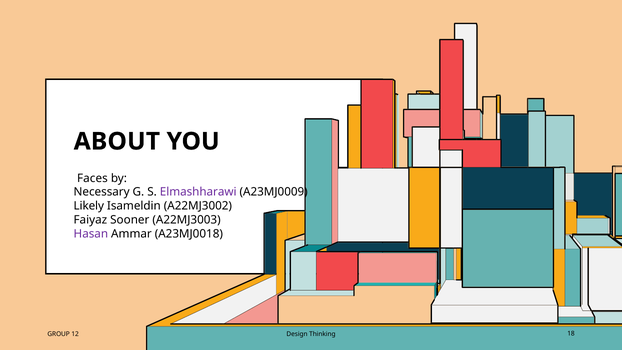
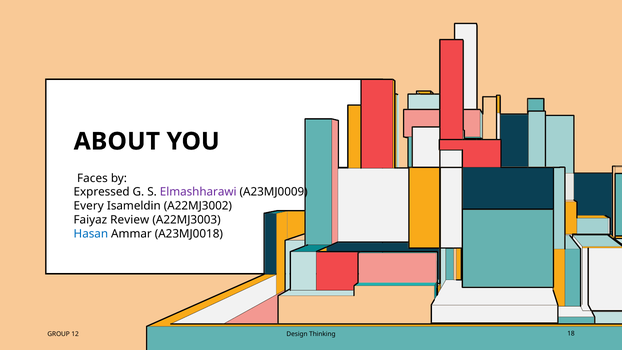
Necessary: Necessary -> Expressed (102, 192)
Likely: Likely -> Every (89, 206)
Sooner: Sooner -> Review (130, 220)
Hasan colour: purple -> blue (91, 234)
